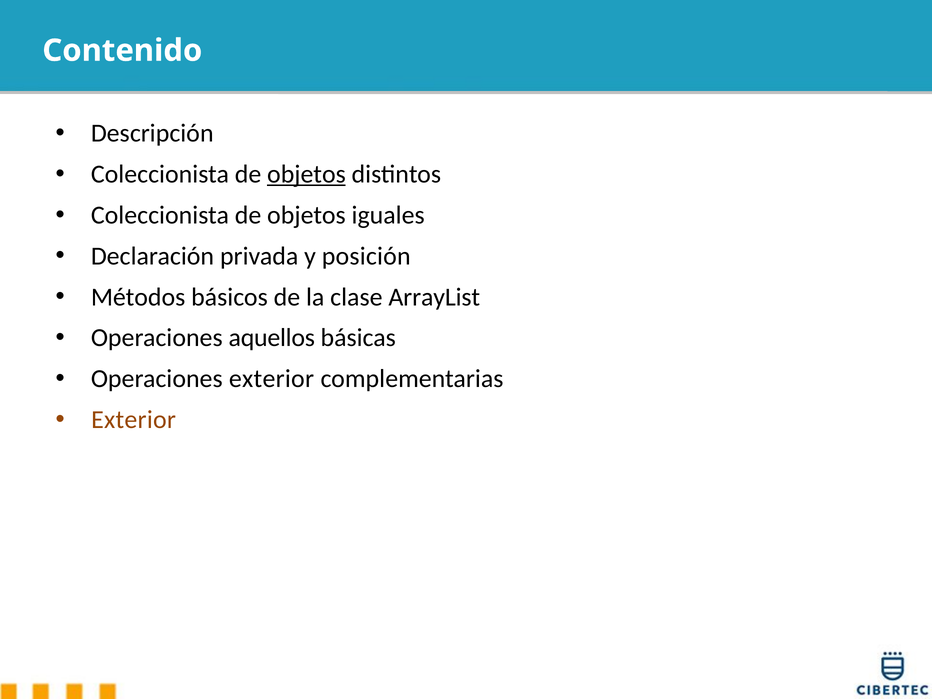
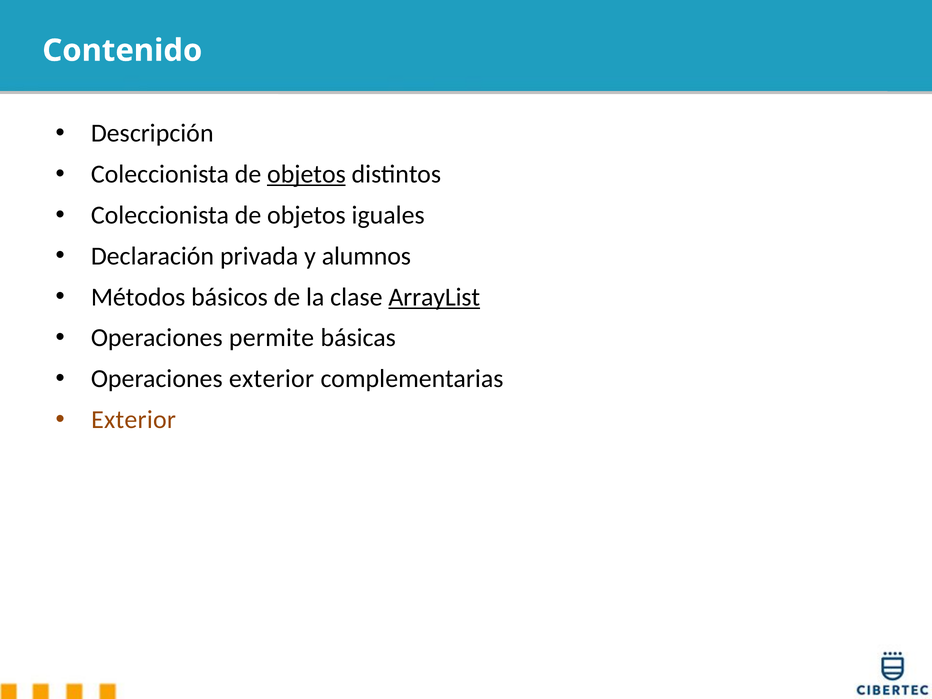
posición: posición -> alumnos (366, 256)
ArrayList underline: none -> present (434, 297)
aquellos: aquellos -> permite (272, 338)
